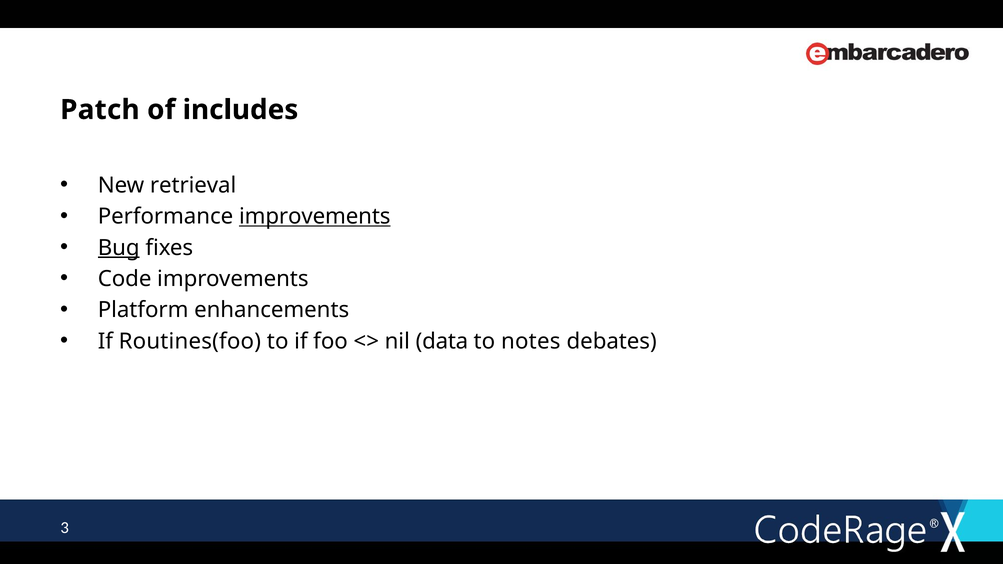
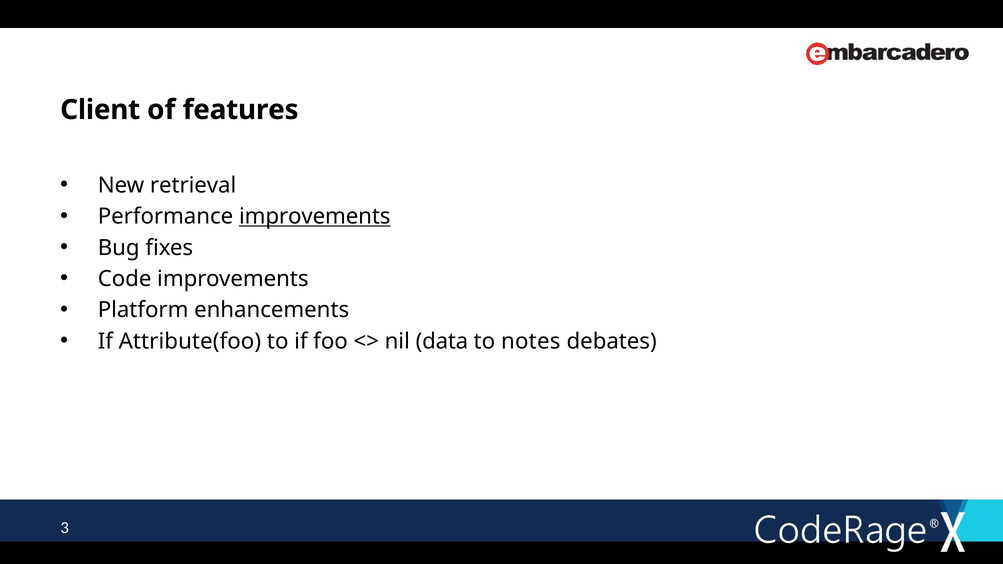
Patch: Patch -> Client (100, 110)
includes: includes -> features (241, 110)
Bug underline: present -> none (119, 248)
Routines(foo: Routines(foo -> Attribute(foo (190, 341)
